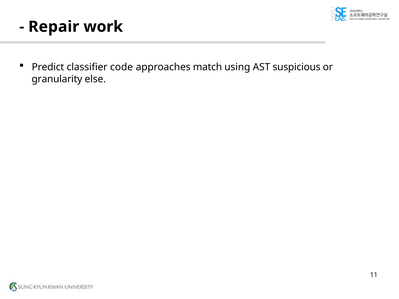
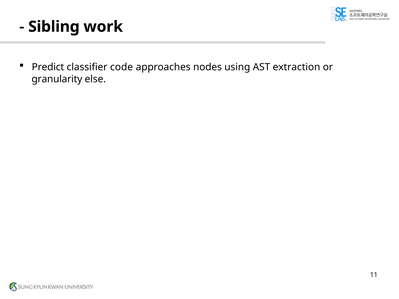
Repair: Repair -> Sibling (54, 27)
match: match -> nodes (207, 67)
suspicious: suspicious -> extraction (297, 67)
